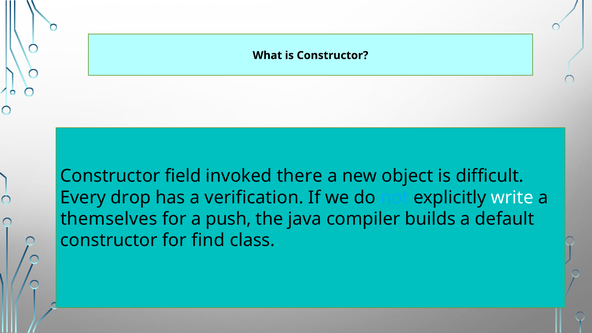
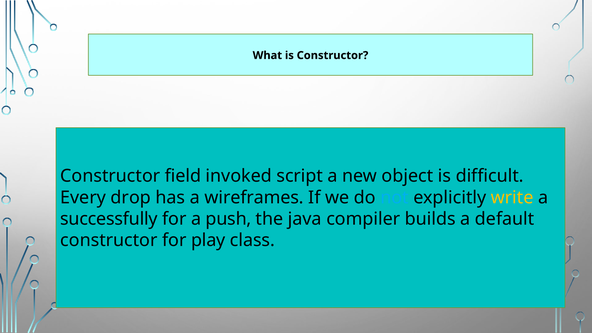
there: there -> script (300, 176)
verification: verification -> wireframes (254, 197)
write colour: white -> yellow (512, 197)
themselves: themselves -> successfully (109, 219)
find: find -> play (208, 240)
